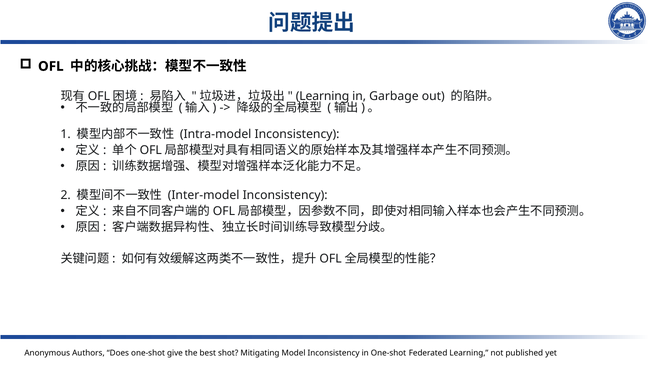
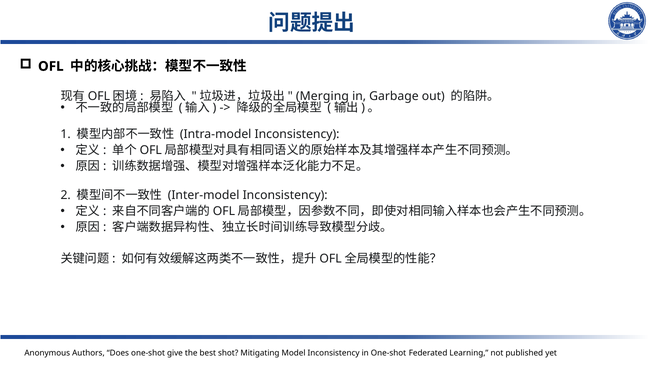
Learning: Learning -> Merging (322, 96)
